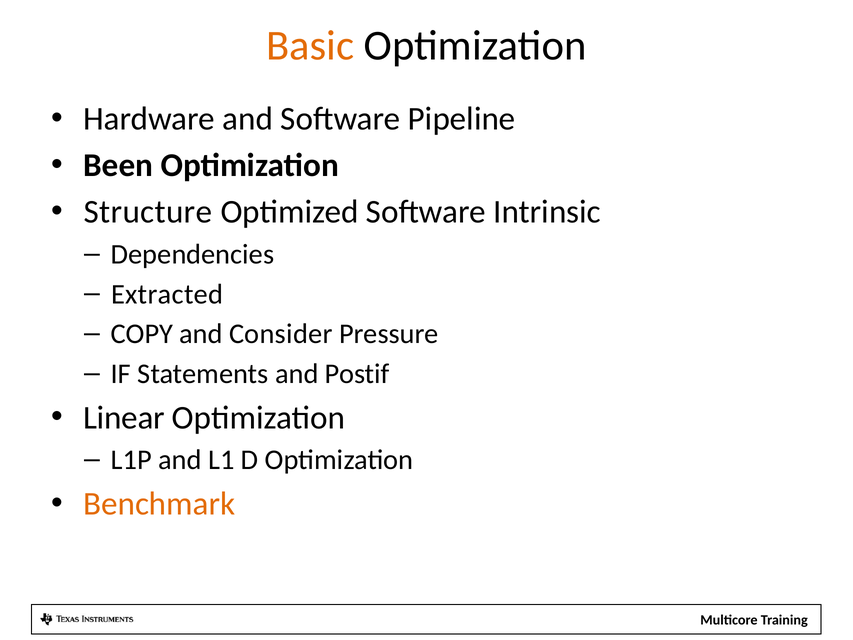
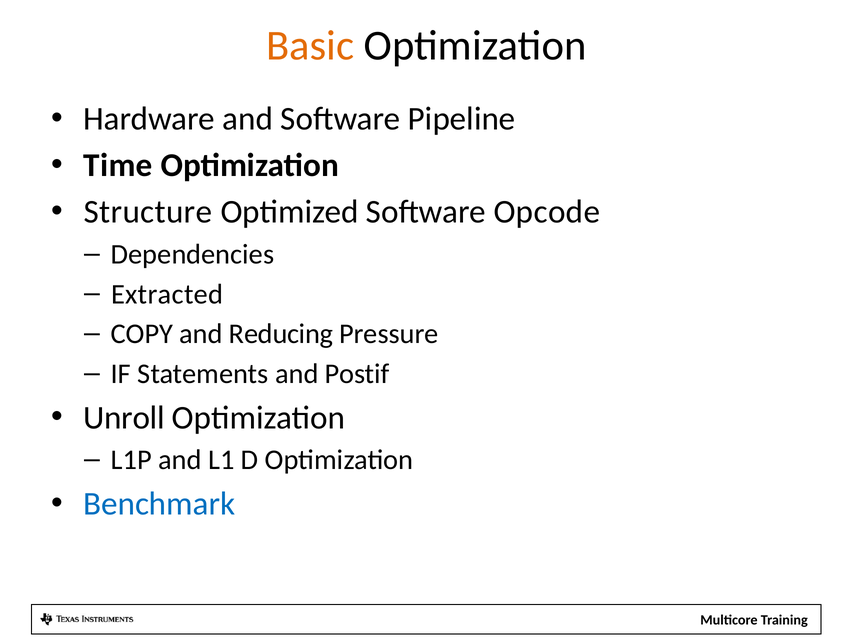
Been: Been -> Time (118, 165)
Intrinsic: Intrinsic -> Opcode (547, 212)
Consider: Consider -> Reducing (281, 334)
Linear: Linear -> Unroll (124, 418)
Benchmark colour: orange -> blue (159, 504)
